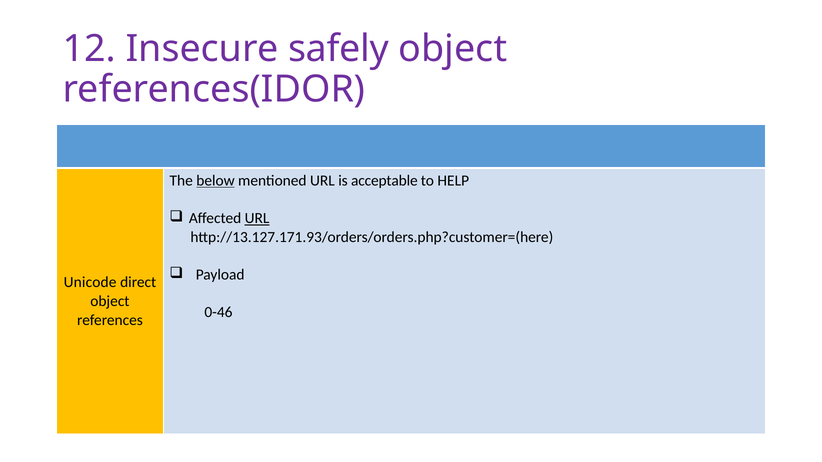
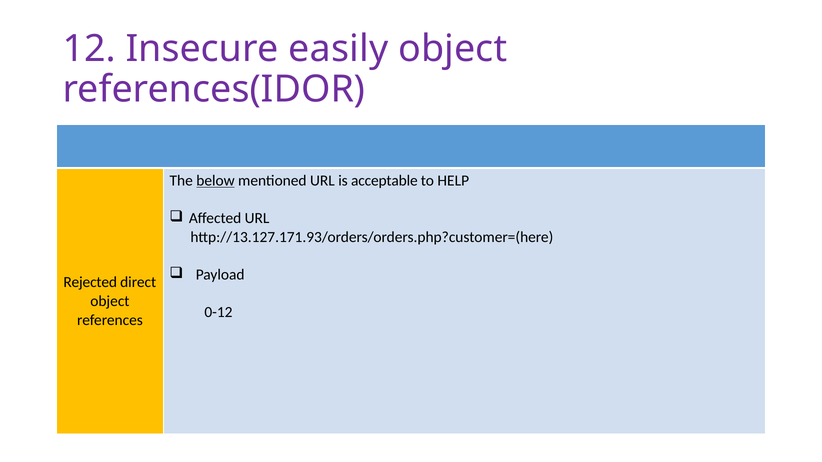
safely: safely -> easily (338, 49)
URL underline: present -> none (257, 218)
Unicode: Unicode -> Rejected (90, 283)
0-46: 0-46 -> 0-12 (218, 312)
